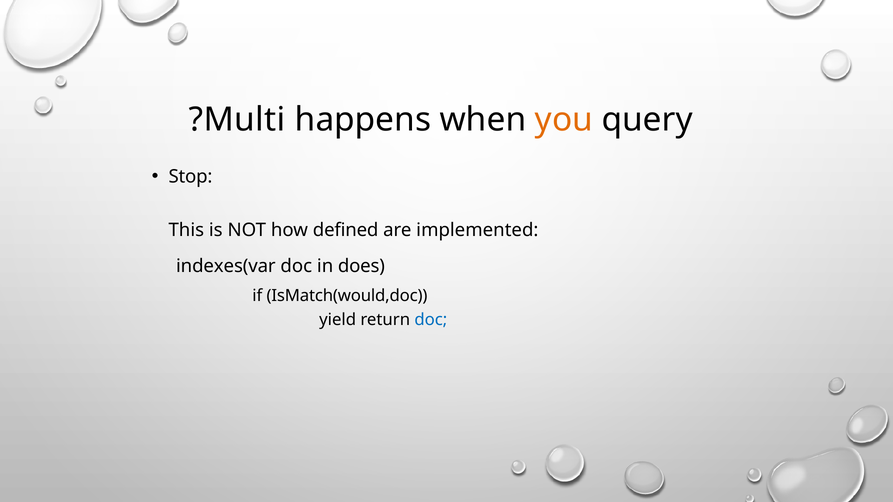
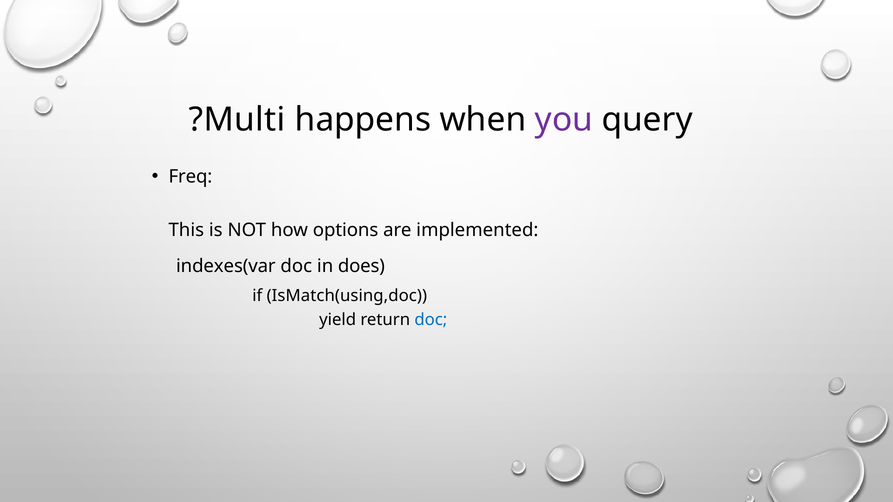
you colour: orange -> purple (564, 120)
Stop: Stop -> Freq (190, 177)
defined: defined -> options (346, 230)
IsMatch(would,doc: IsMatch(would,doc -> IsMatch(using,doc (347, 296)
